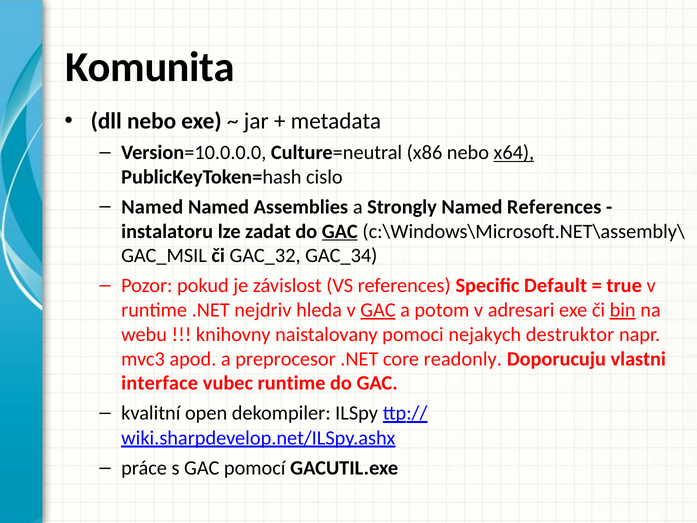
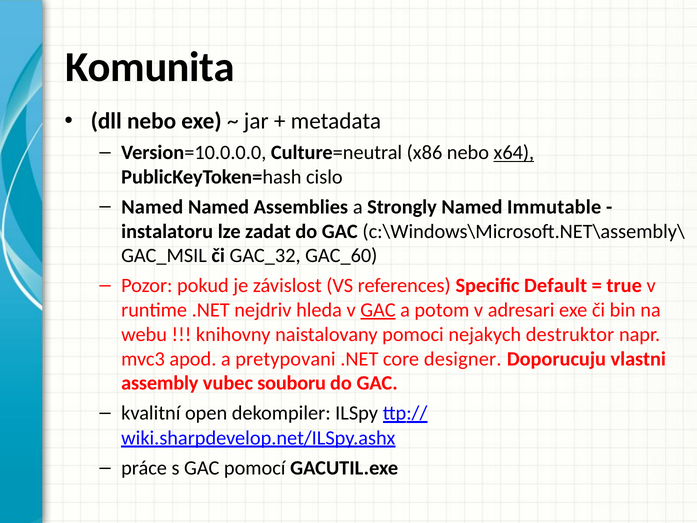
Named References: References -> Immutable (554, 207)
GAC underline: present -> none (340, 231)
GAC_34: GAC_34 -> GAC_60 (341, 256)
bin underline: present -> none (623, 310)
preprocesor: preprocesor -> pretypovani (285, 359)
readonly: readonly -> designer (463, 359)
interface: interface -> assembly (160, 383)
vubec runtime: runtime -> souboru (292, 383)
